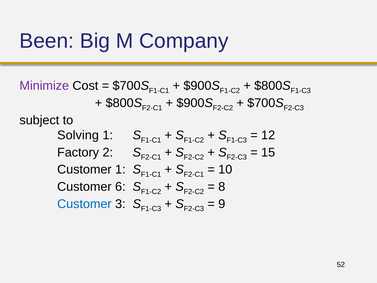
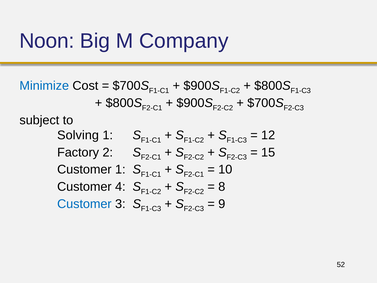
Been: Been -> Noon (47, 41)
Minimize colour: purple -> blue (44, 86)
6: 6 -> 4 (120, 187)
